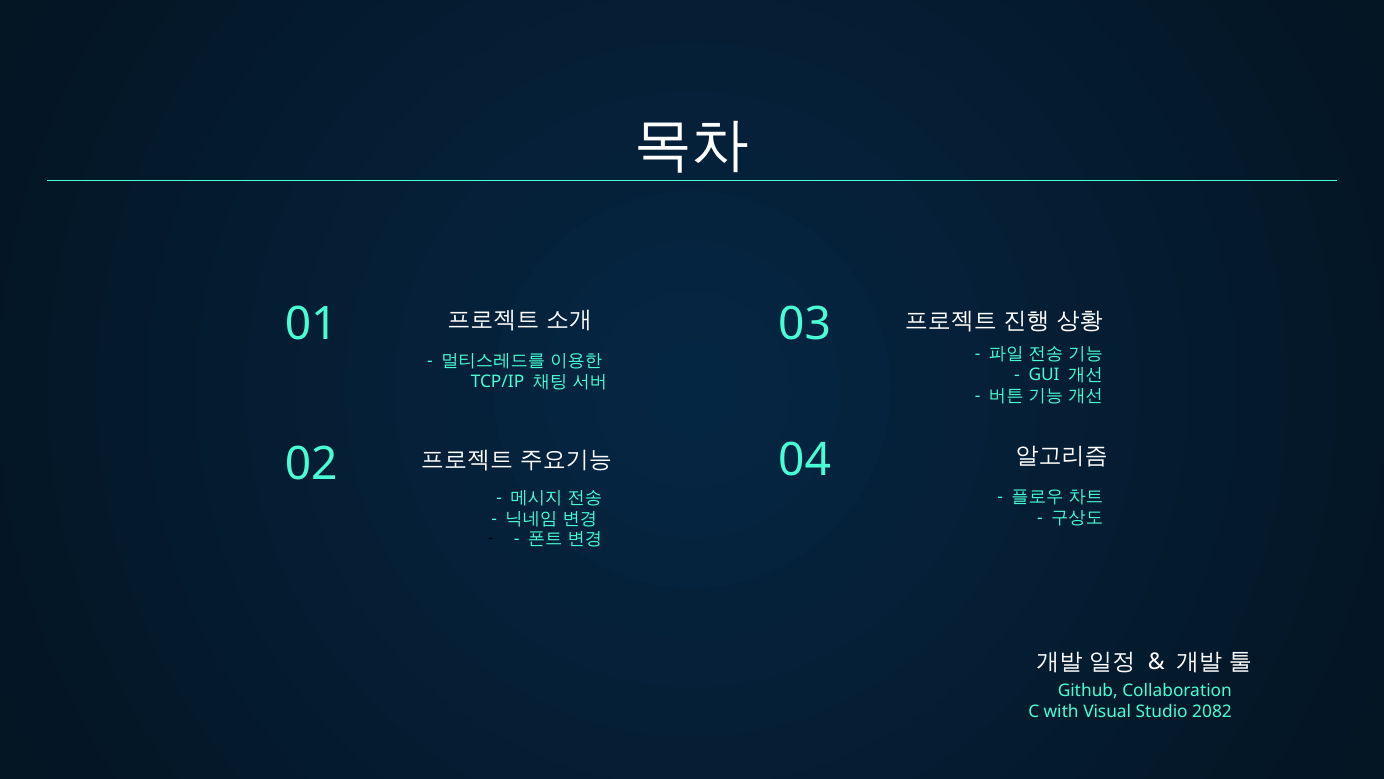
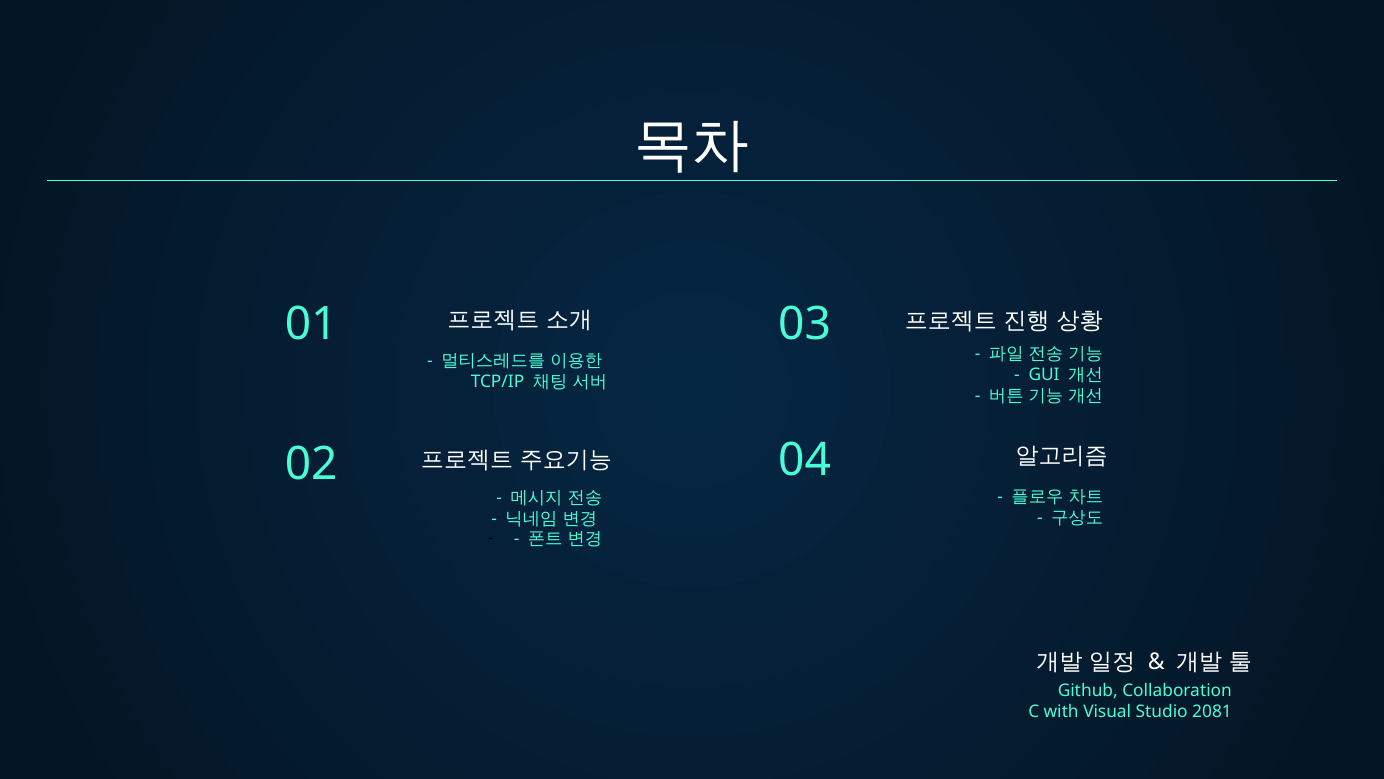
2082: 2082 -> 2081 (1212, 711)
